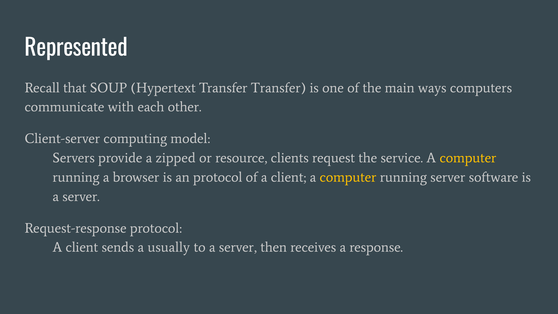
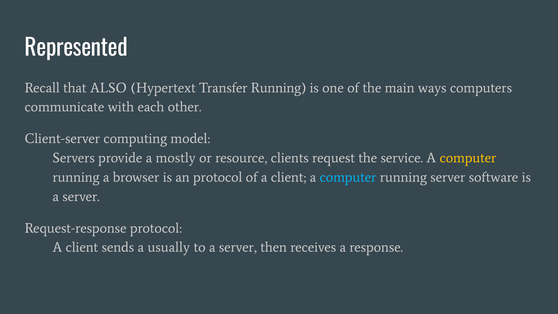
SOUP: SOUP -> ALSO (108, 88)
Transfer Transfer: Transfer -> Running (279, 88)
zipped: zipped -> mostly (176, 158)
computer colour: yellow -> light blue (348, 177)
